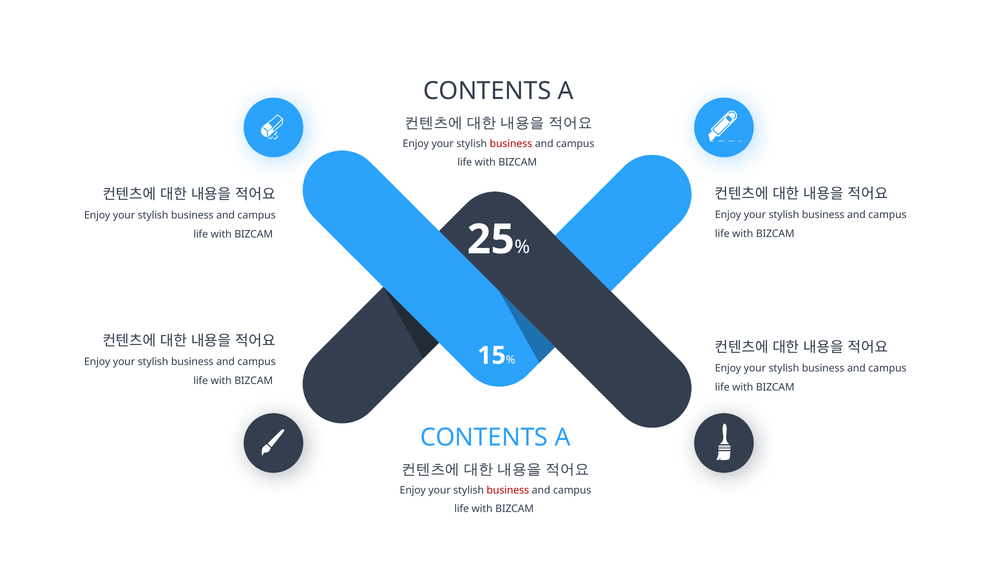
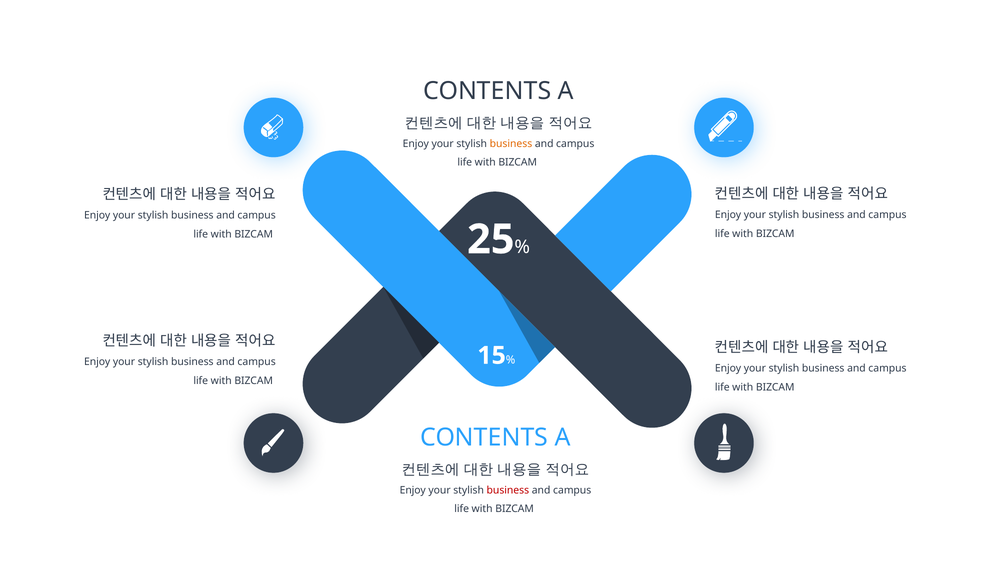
business colour: red -> orange (511, 144)
